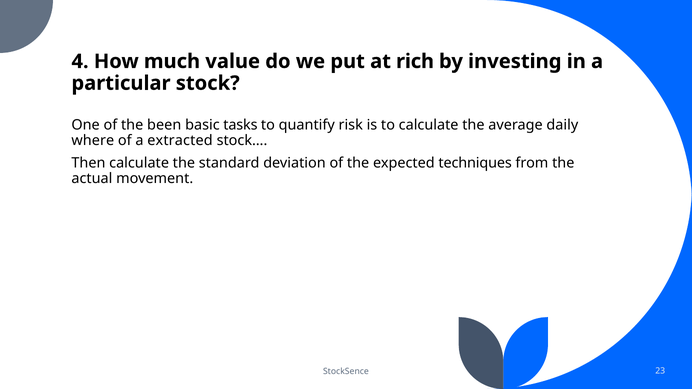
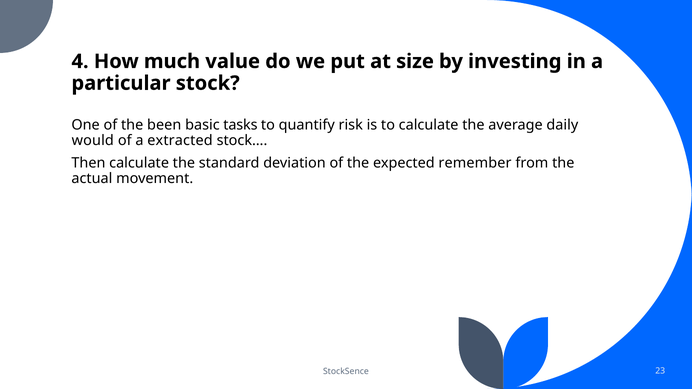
rich: rich -> size (415, 61)
where: where -> would (93, 140)
techniques: techniques -> remember (475, 163)
